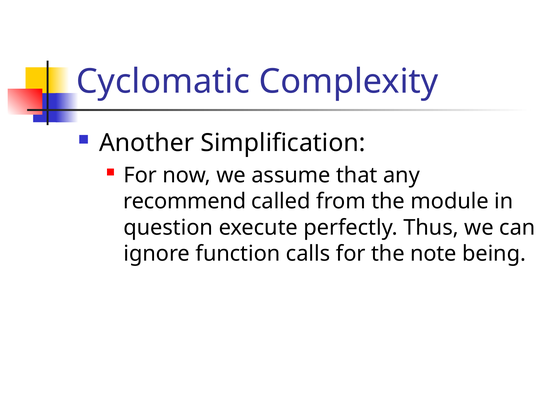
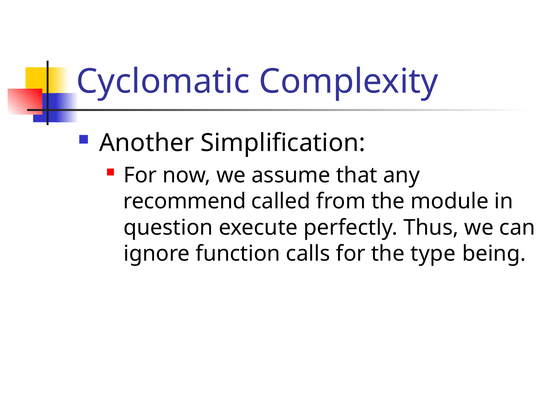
note: note -> type (433, 254)
